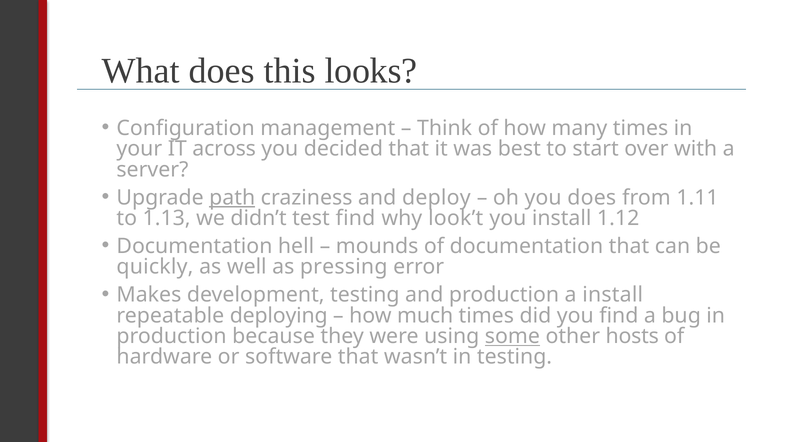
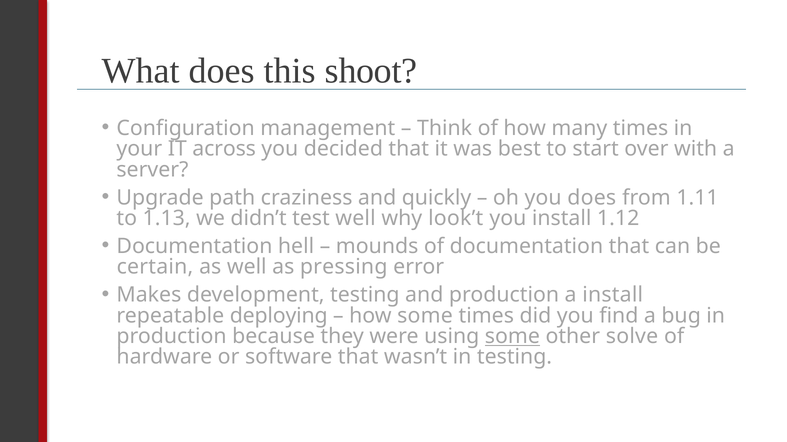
looks: looks -> shoot (371, 71)
path underline: present -> none (232, 198)
deploy: deploy -> quickly (437, 198)
test find: find -> well (355, 219)
quickly: quickly -> certain (155, 267)
how much: much -> some (425, 316)
hosts: hosts -> solve (632, 337)
